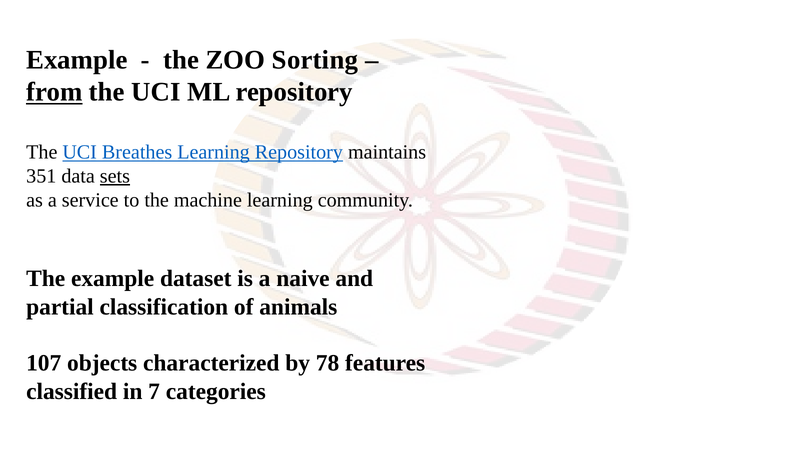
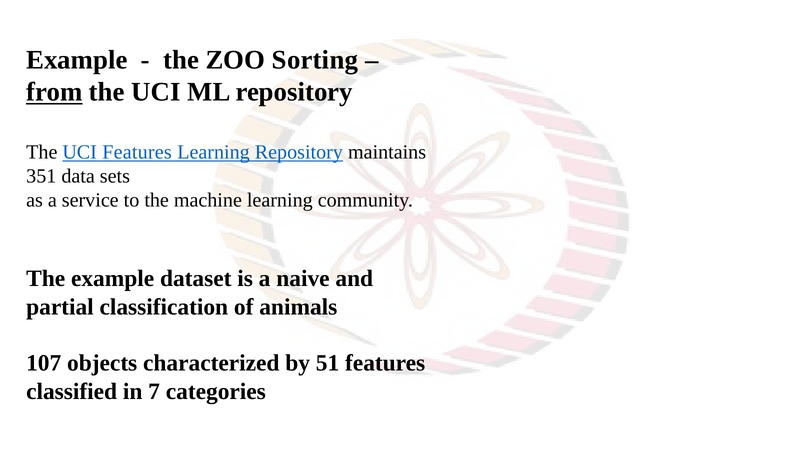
UCI Breathes: Breathes -> Features (137, 152)
sets underline: present -> none (115, 176)
78: 78 -> 51 (328, 363)
